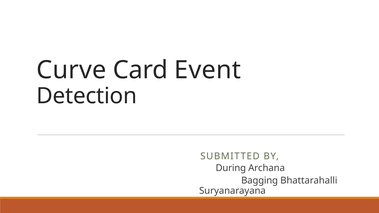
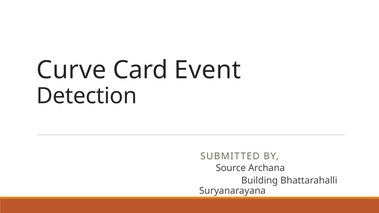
During: During -> Source (231, 168)
Bagging: Bagging -> Building (260, 181)
